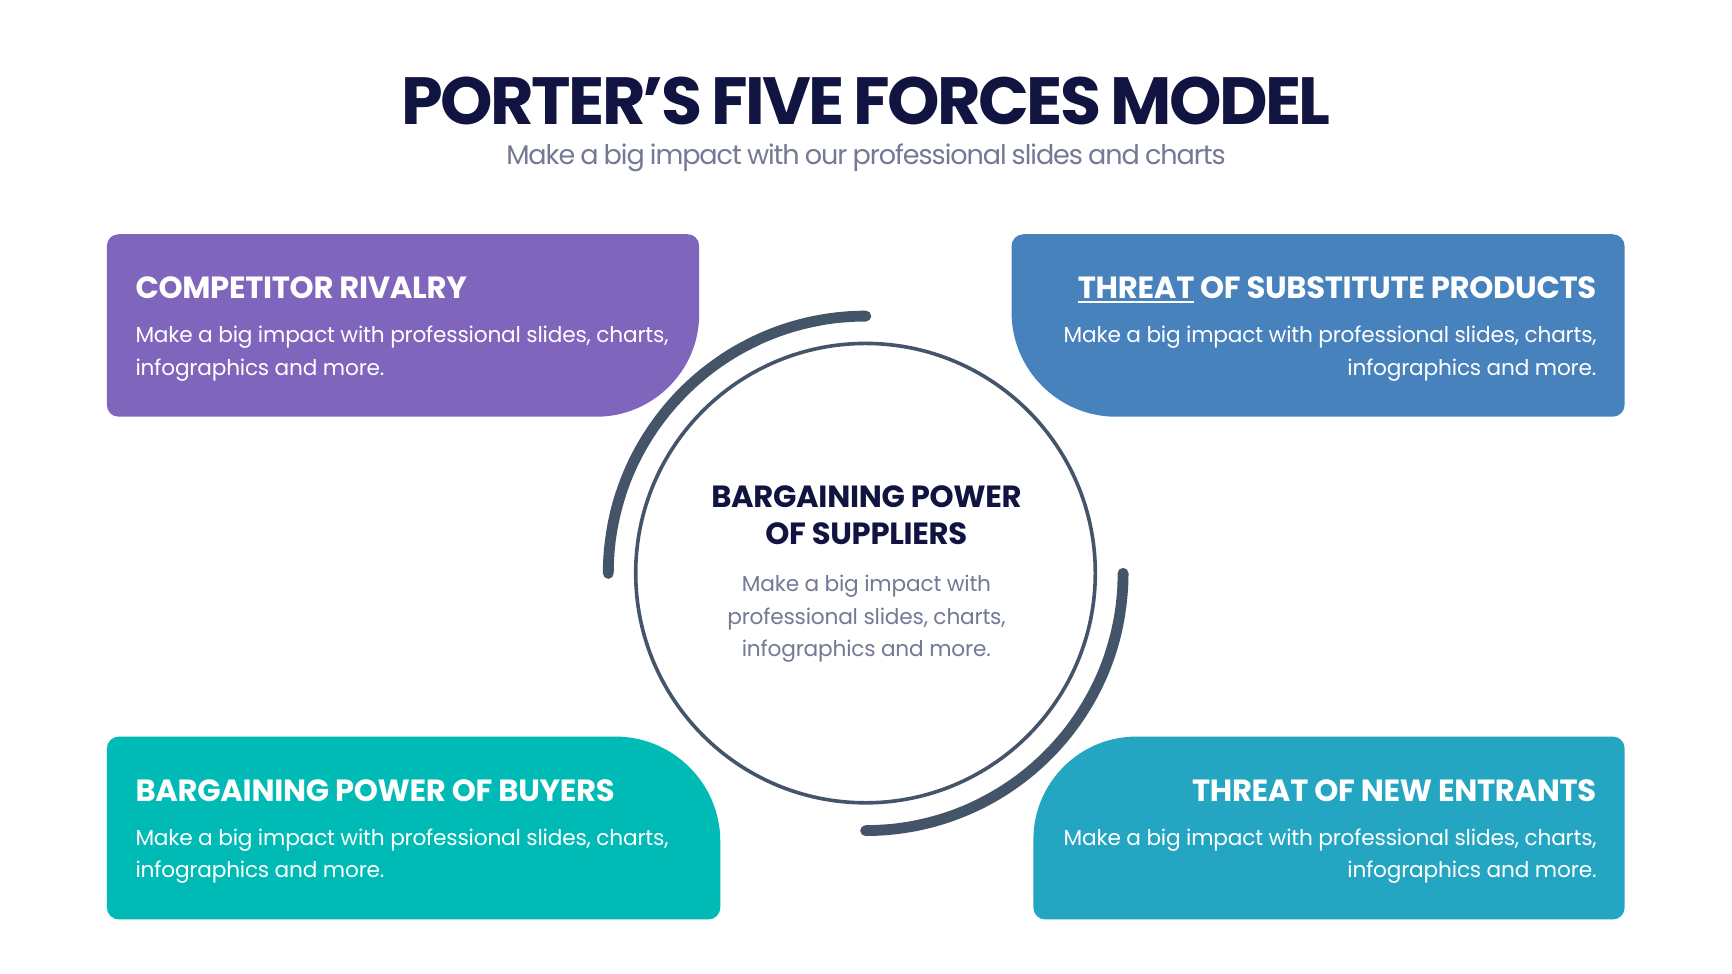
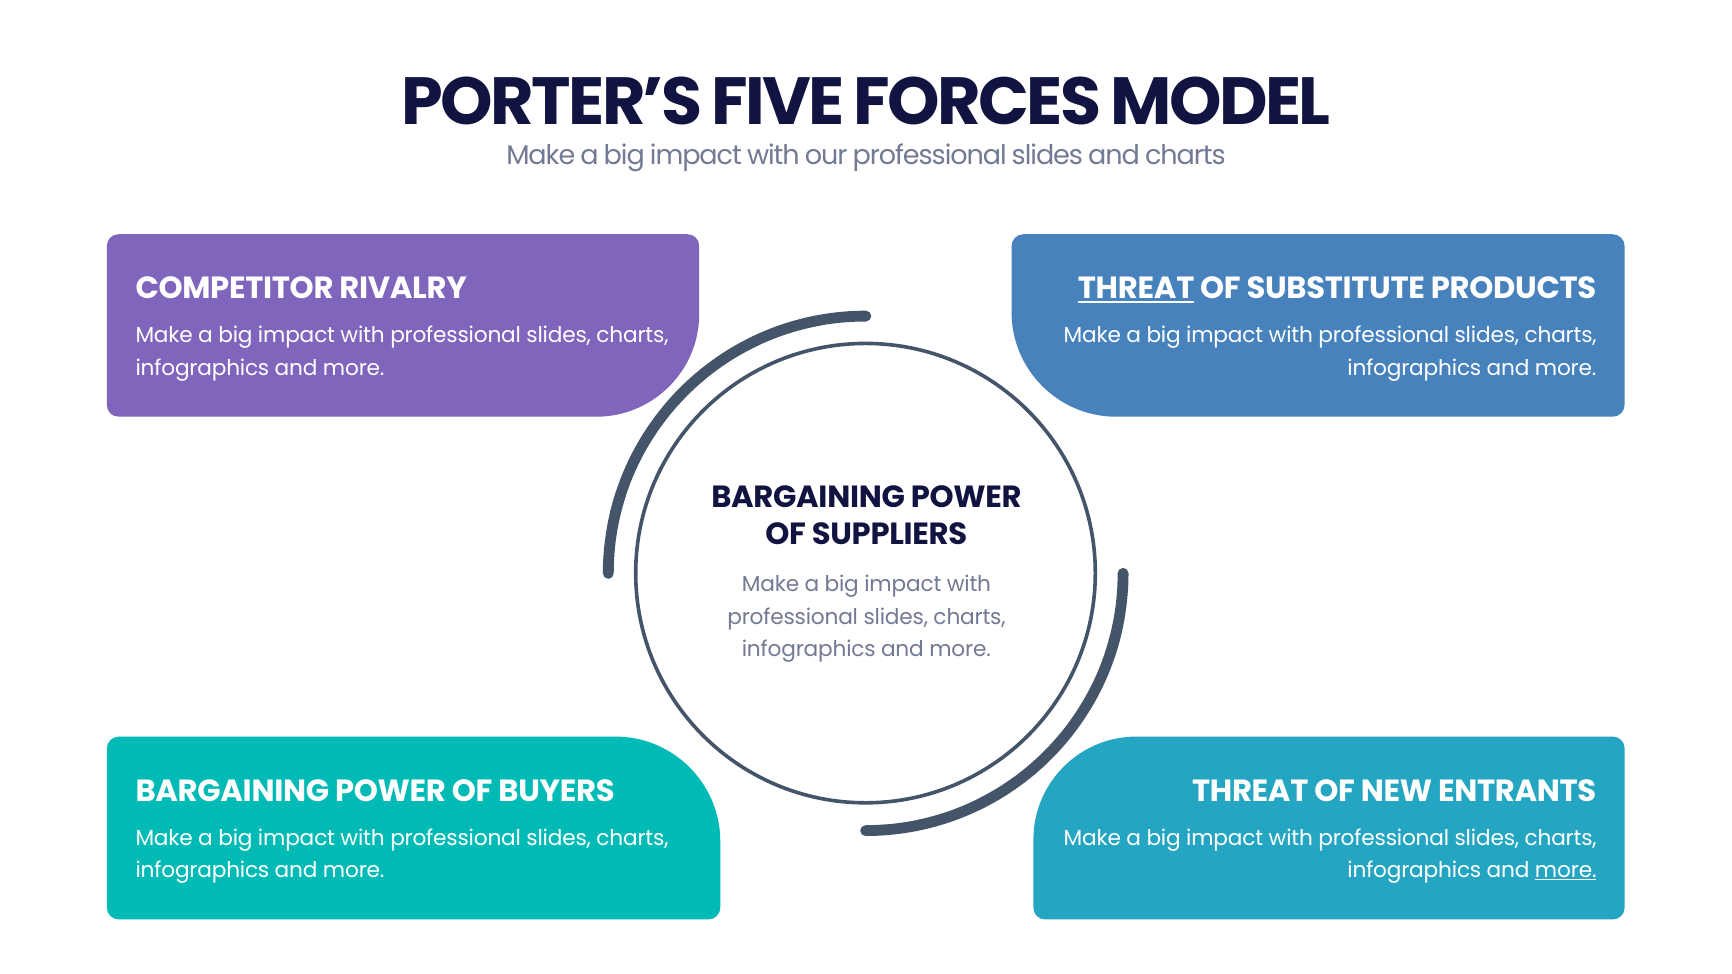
more underline: none -> present (1566, 871)
